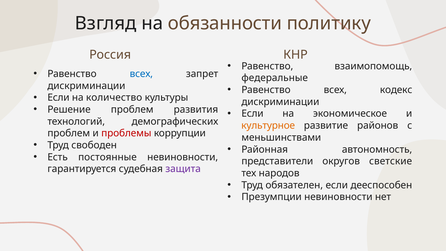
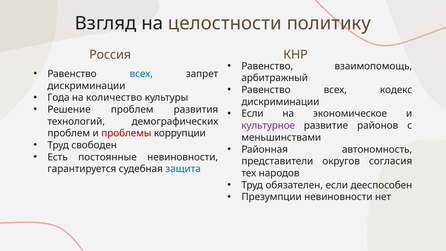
обязанности: обязанности -> целостности (225, 23)
федеральные: федеральные -> арбитражный (275, 78)
Если: Если -> Года (58, 98)
культурное colour: orange -> purple (268, 126)
светские: светские -> согласия (391, 161)
защита colour: purple -> blue (183, 169)
